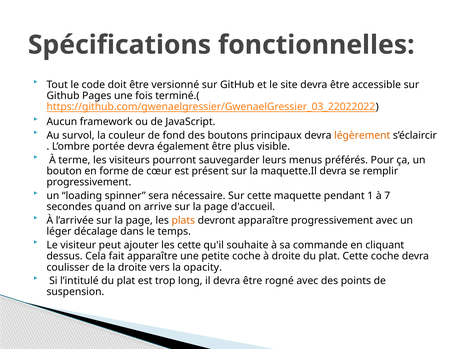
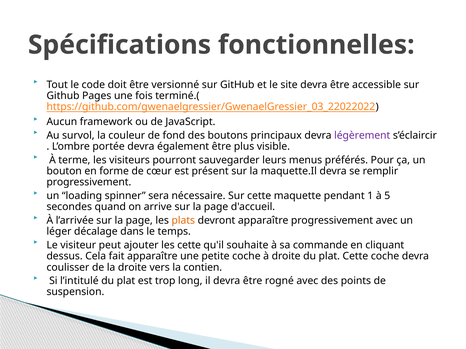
légèrement colour: orange -> purple (362, 136)
7: 7 -> 5 (387, 196)
opacity: opacity -> contien (203, 268)
